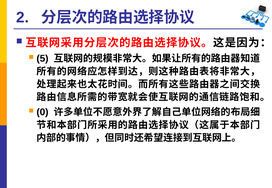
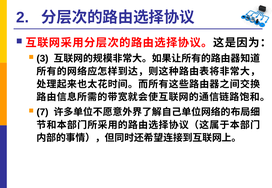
5: 5 -> 3 (42, 59)
0: 0 -> 7 (42, 112)
